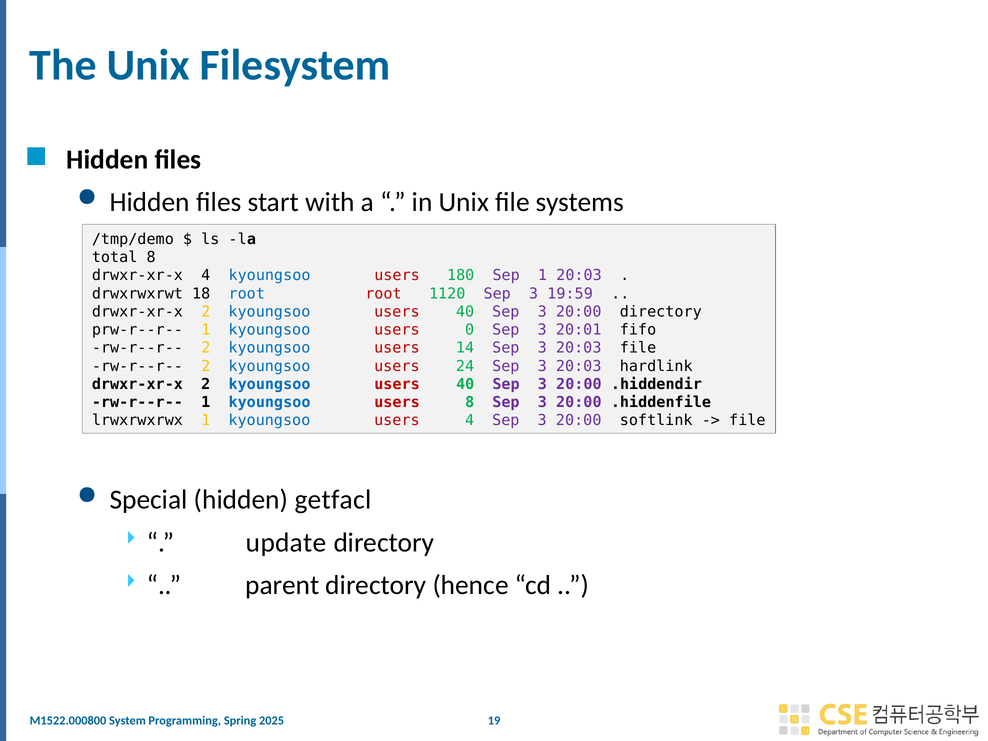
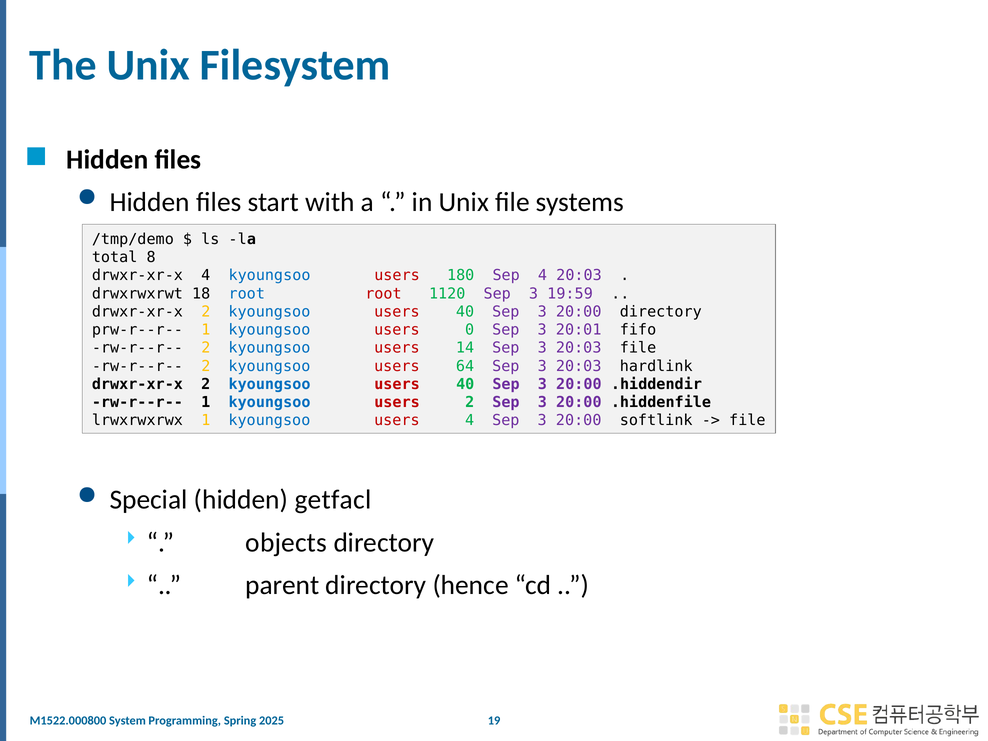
Sep 1: 1 -> 4 (542, 275)
24: 24 -> 64 (465, 366)
users 8: 8 -> 2 (470, 402)
update: update -> objects (286, 542)
